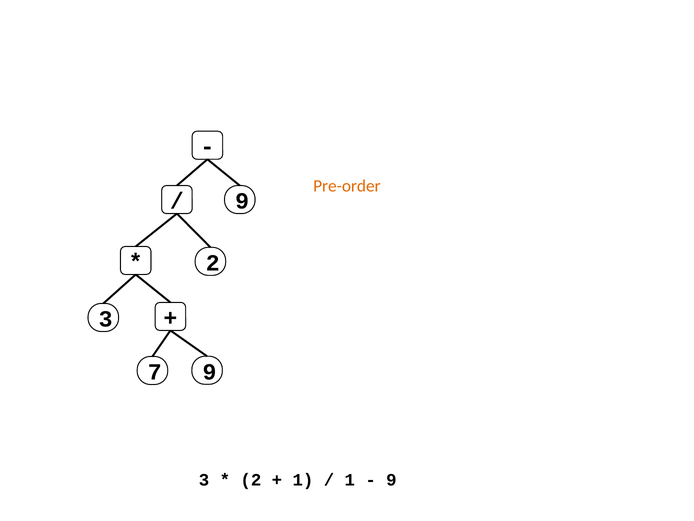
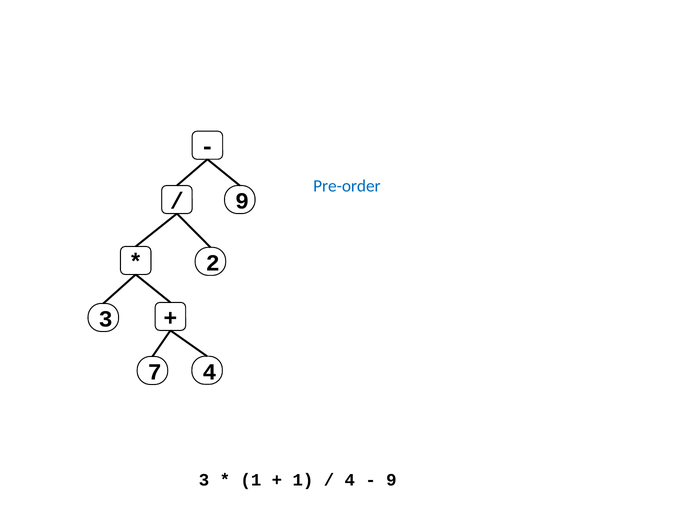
Pre-order colour: orange -> blue (347, 186)
7 9: 9 -> 4 (209, 372)
2: 2 -> 1 (251, 480)
1: 1 -> 4 (350, 480)
